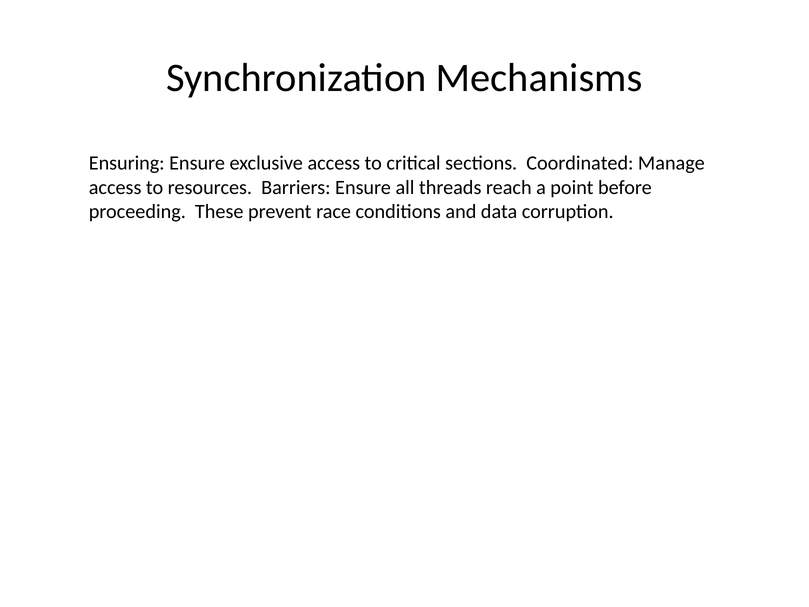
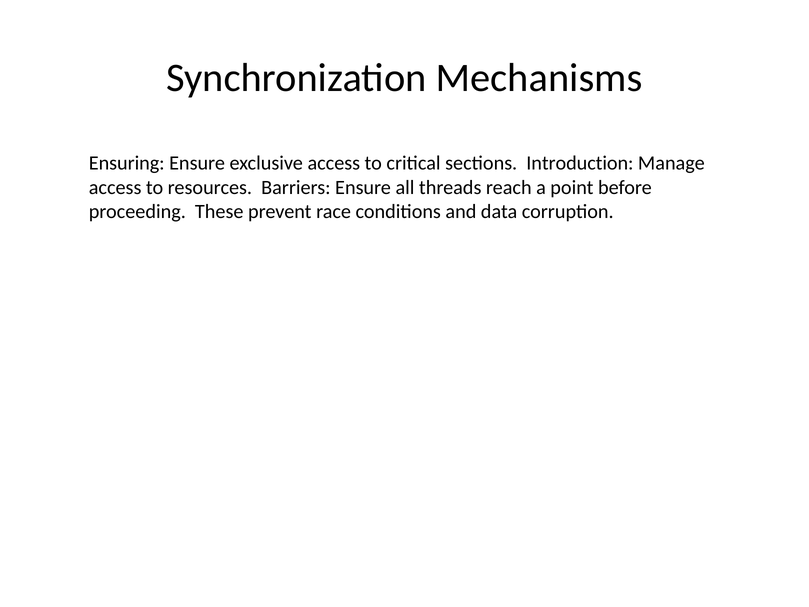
Coordinated: Coordinated -> Introduction (580, 163)
